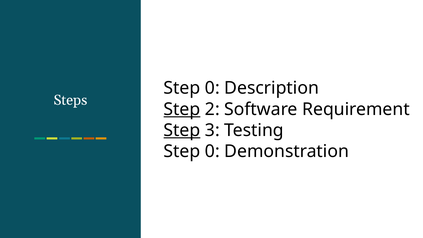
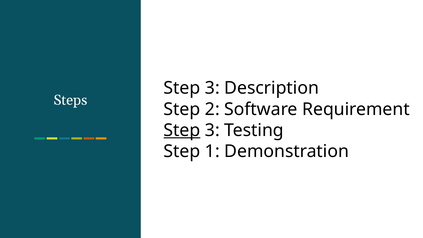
0: 0 -> 3 (212, 88)
Step underline: present -> none (182, 109)
0: 0 -> 1 (212, 151)
